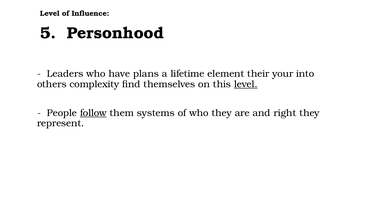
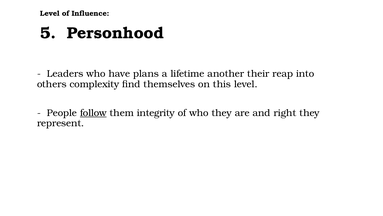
element: element -> another (226, 74)
your: your -> reap (283, 74)
level underline: present -> none (246, 84)
systems: systems -> integrity (156, 113)
